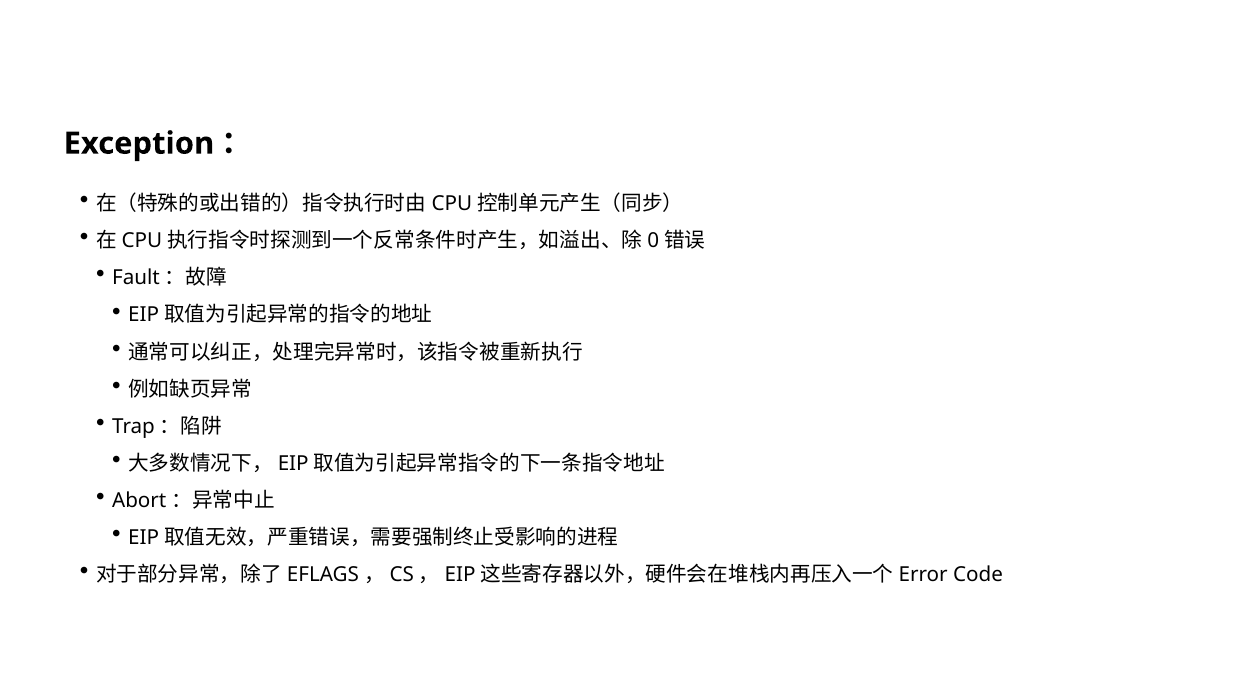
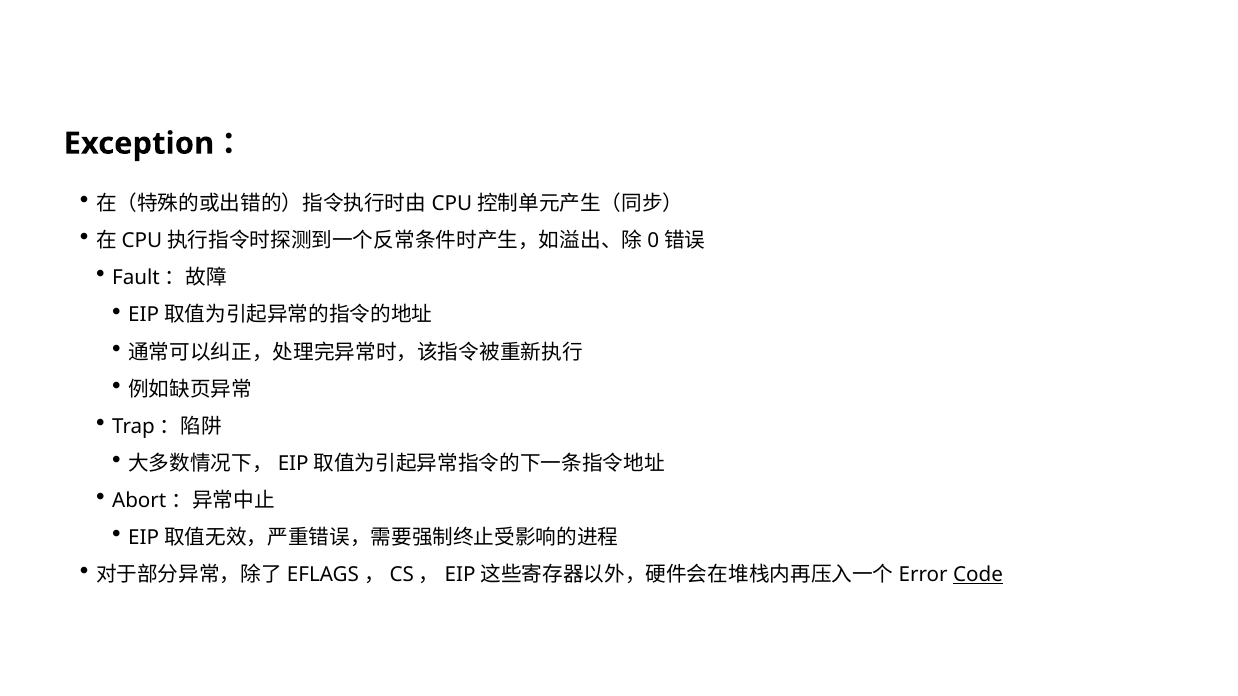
Code underline: none -> present (978, 575)
